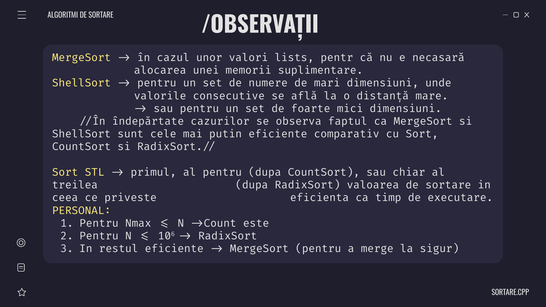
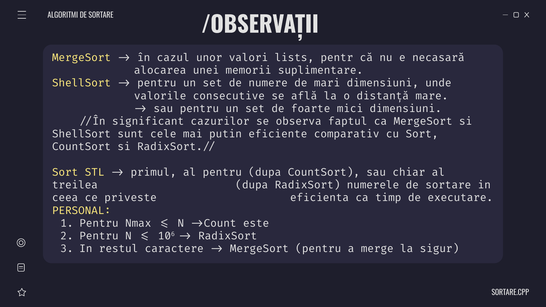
îndepărtate: îndepărtate -> significant (148, 121)
valoarea: valoarea -> numerele (373, 185)
restul eficiente: eficiente -> caractere (174, 249)
